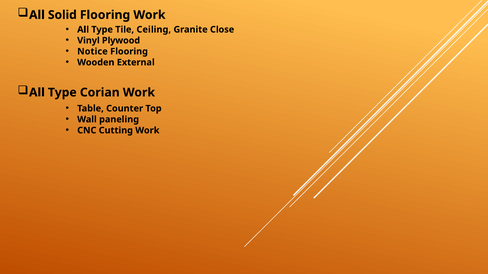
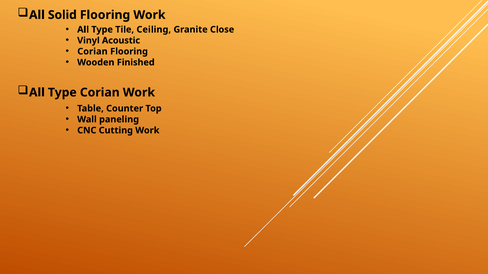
Plywood: Plywood -> Acoustic (121, 41)
Notice: Notice -> Corian (92, 52)
External: External -> Finished (136, 62)
